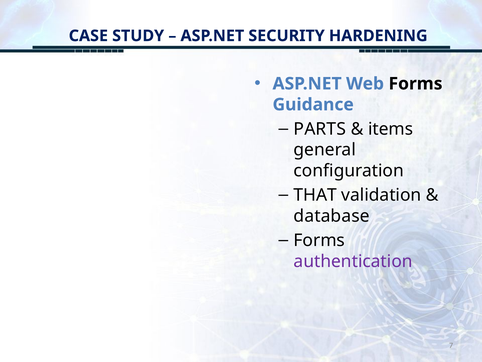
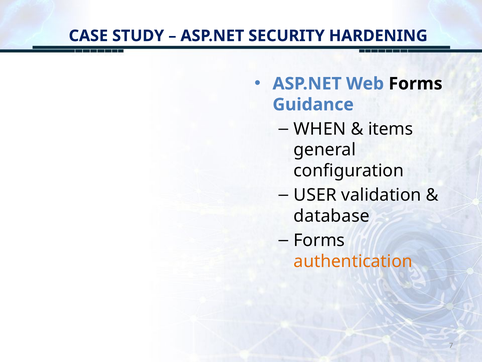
PARTS: PARTS -> WHEN (320, 129)
THAT: THAT -> USER (315, 195)
authentication colour: purple -> orange (353, 261)
